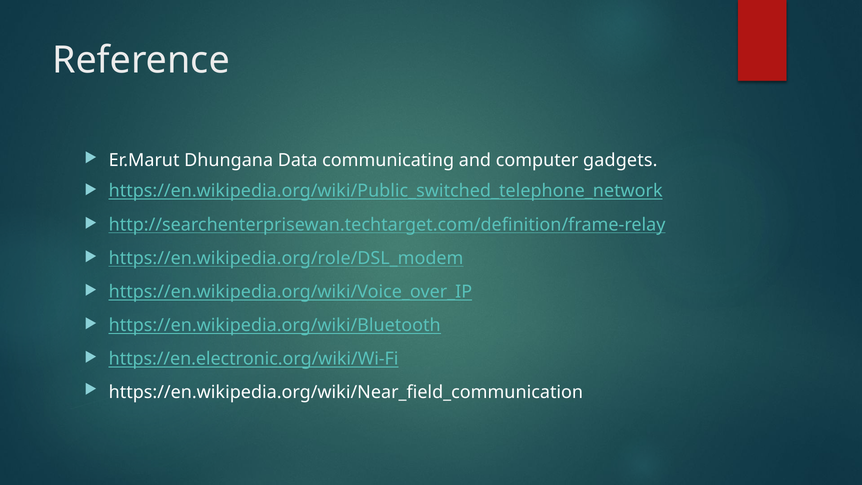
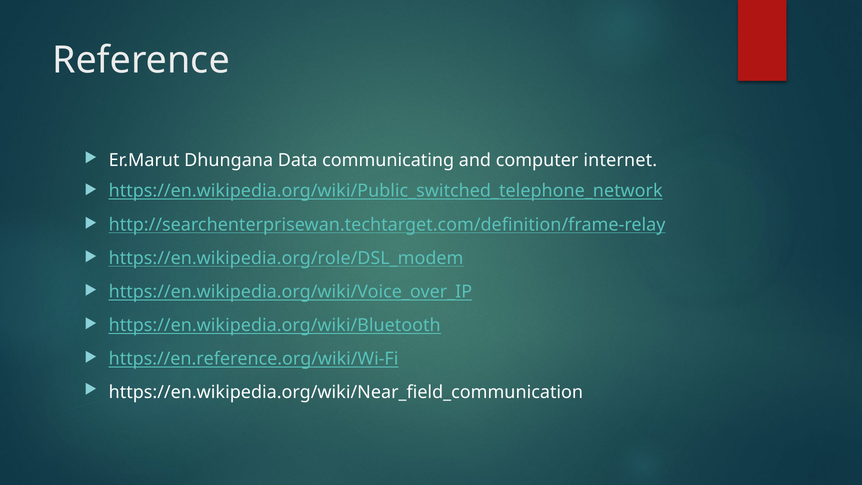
gadgets: gadgets -> internet (620, 160)
https://en.electronic.org/wiki/Wi-Fi: https://en.electronic.org/wiki/Wi-Fi -> https://en.reference.org/wiki/Wi-Fi (254, 359)
